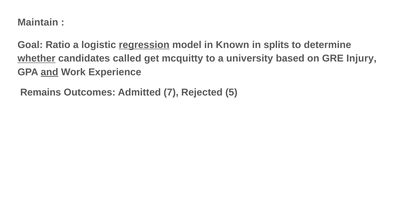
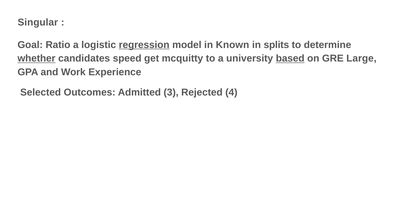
Maintain: Maintain -> Singular (38, 22)
called: called -> speed (127, 59)
based underline: none -> present (290, 59)
Injury: Injury -> Large (361, 59)
and underline: present -> none (49, 72)
Remains: Remains -> Selected (41, 93)
7: 7 -> 3 (171, 93)
5: 5 -> 4 (231, 93)
